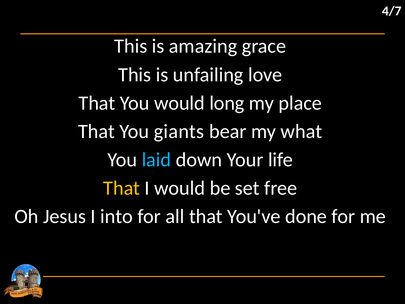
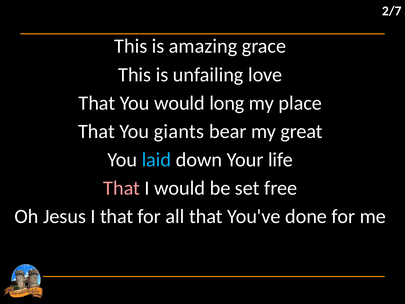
4/7: 4/7 -> 2/7 (392, 11)
what: what -> great (302, 131)
That colour: yellow -> pink (122, 188)
I into: into -> that (117, 216)
